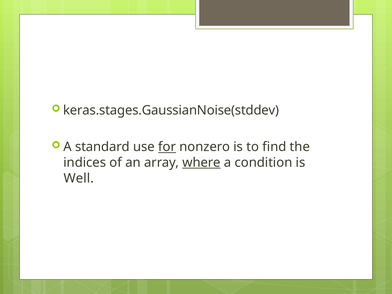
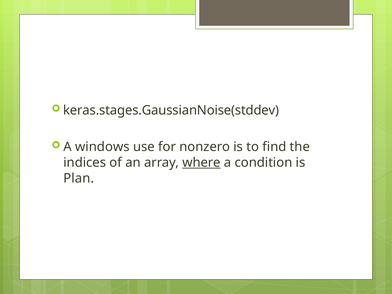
standard: standard -> windows (102, 147)
for underline: present -> none (167, 147)
Well: Well -> Plan (79, 178)
